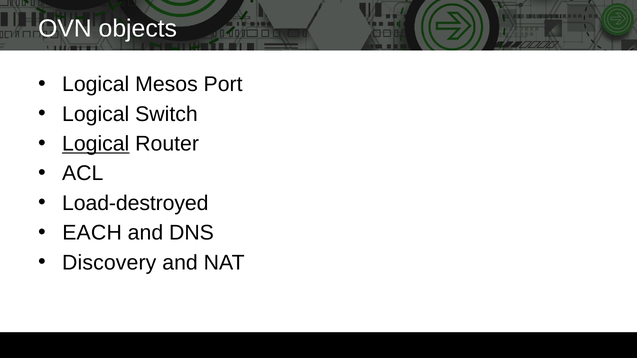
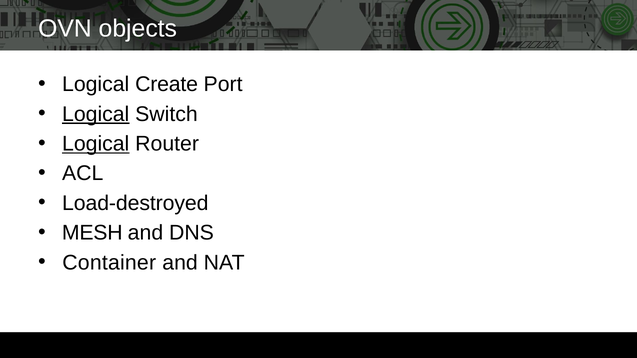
Mesos: Mesos -> Create (167, 84)
Logical underline: none -> present (96, 114)
EACH: EACH -> MESH (92, 233)
Discovery: Discovery -> Container (109, 263)
